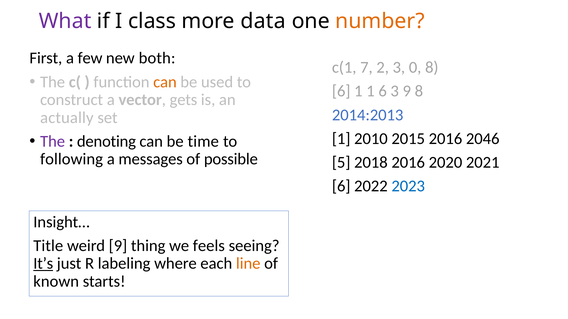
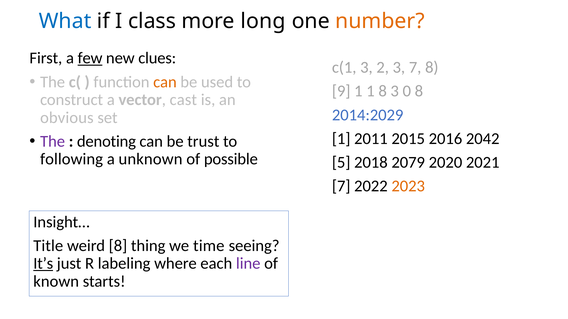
What colour: purple -> blue (65, 21)
data: data -> long (263, 21)
few underline: none -> present (90, 58)
both: both -> clues (157, 58)
c(1 7: 7 -> 3 (366, 68)
3 0: 0 -> 7 (415, 68)
6: 6 -> 9 (341, 91)
1 6: 6 -> 8 (383, 91)
3 9: 9 -> 0 (407, 91)
gets: gets -> cast (183, 100)
2014:2013: 2014:2013 -> 2014:2029 (368, 115)
actually: actually -> obvious (67, 118)
2010: 2010 -> 2011 (371, 139)
2046: 2046 -> 2042 (483, 139)
time: time -> trust (203, 142)
messages: messages -> unknown (151, 159)
2018 2016: 2016 -> 2079 (408, 163)
6: 6 -> 7 (341, 186)
2023 colour: blue -> orange (408, 186)
weird 9: 9 -> 8 (118, 246)
feels: feels -> time (209, 246)
line colour: orange -> purple (248, 264)
